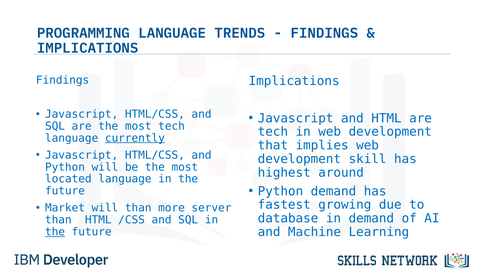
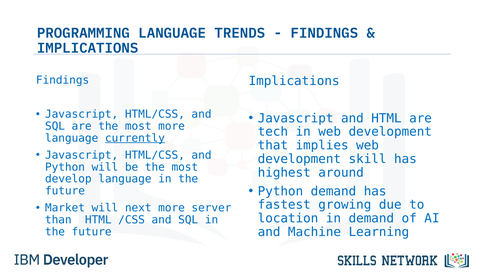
most tech: tech -> more (172, 126)
located: located -> develop (68, 179)
will than: than -> next (138, 208)
database: database -> location (288, 219)
the underline: present -> none (55, 232)
